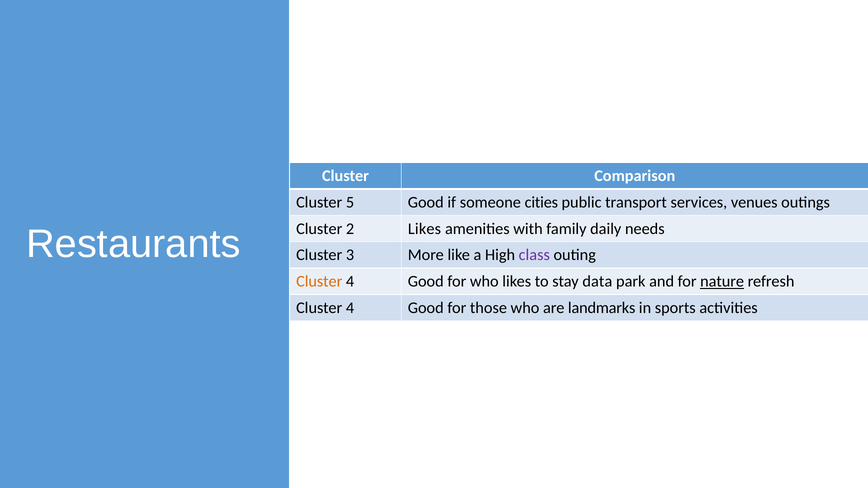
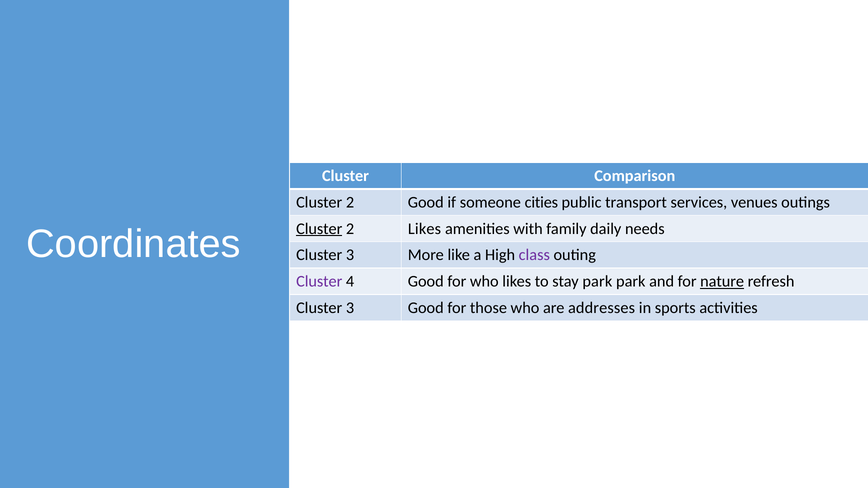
5: 5 -> 2 (350, 202)
Cluster underline: none -> present (319, 229)
Restaurants: Restaurants -> Coordinates (133, 244)
Cluster colour: orange -> purple (319, 282)
stay data: data -> park (597, 282)
4: 4 -> 3 (350, 308)
landmarks: landmarks -> addresses (602, 308)
